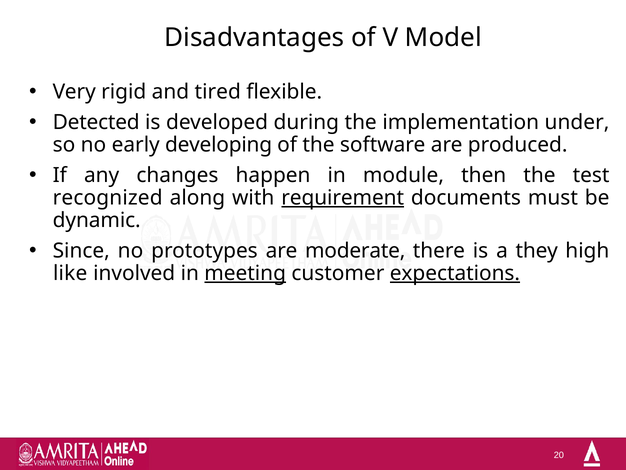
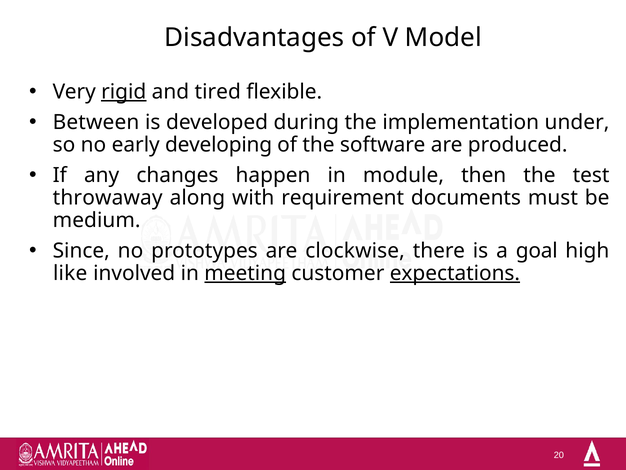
rigid underline: none -> present (124, 92)
Detected: Detected -> Between (96, 122)
recognized: recognized -> throwaway (108, 198)
requirement underline: present -> none (343, 198)
dynamic: dynamic -> medium (97, 220)
moderate: moderate -> clockwise (355, 250)
they: they -> goal (537, 250)
